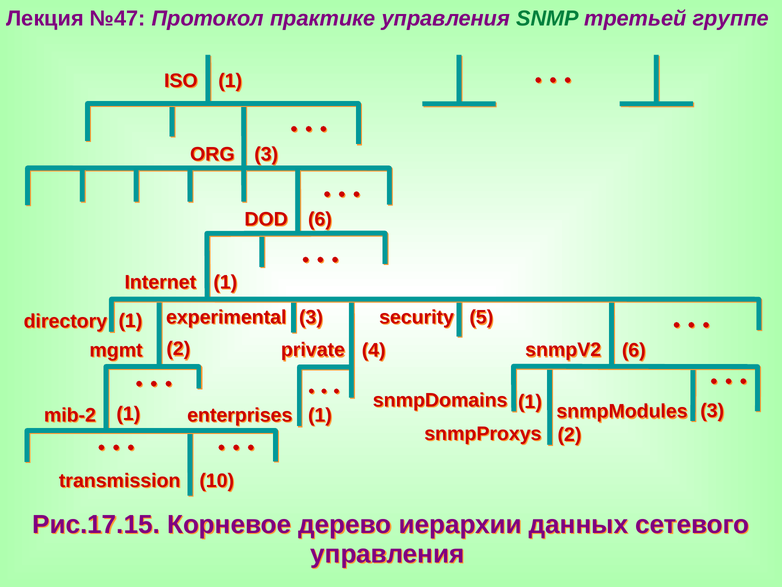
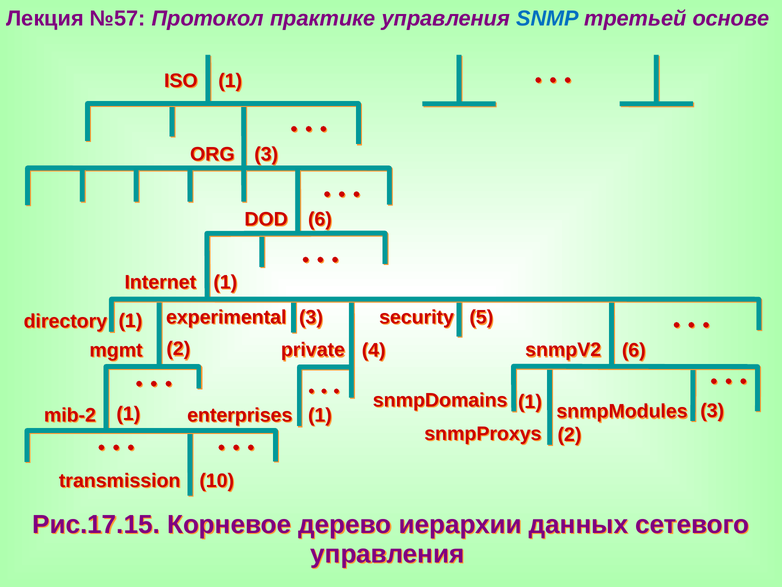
№47: №47 -> №57 (118, 18)
SNMP colour: green -> blue (548, 18)
группе: группе -> основе (731, 18)
